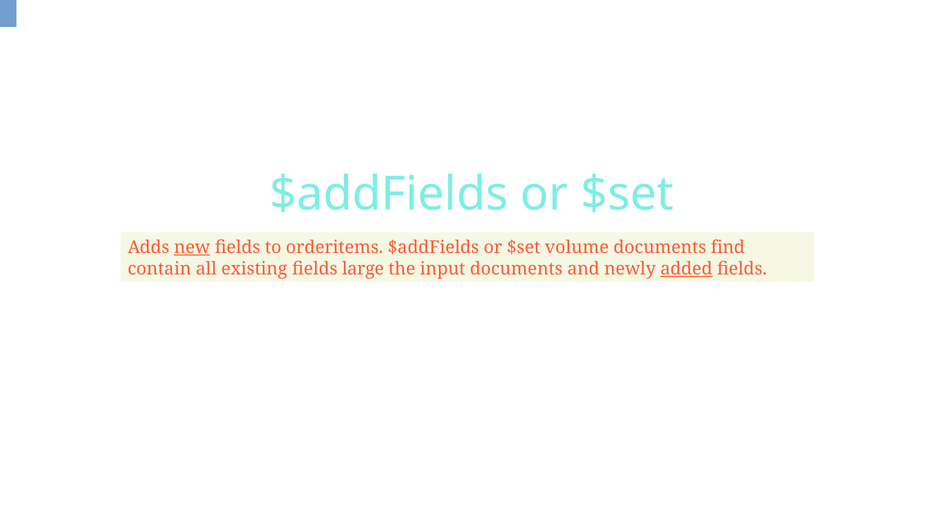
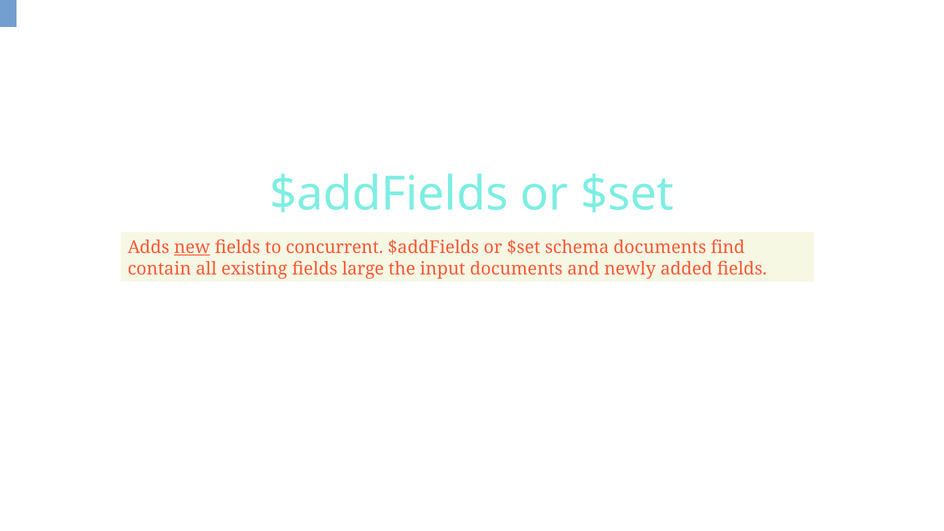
orderitems: orderitems -> concurrent (335, 248)
volume: volume -> schema (577, 248)
added underline: present -> none (686, 269)
